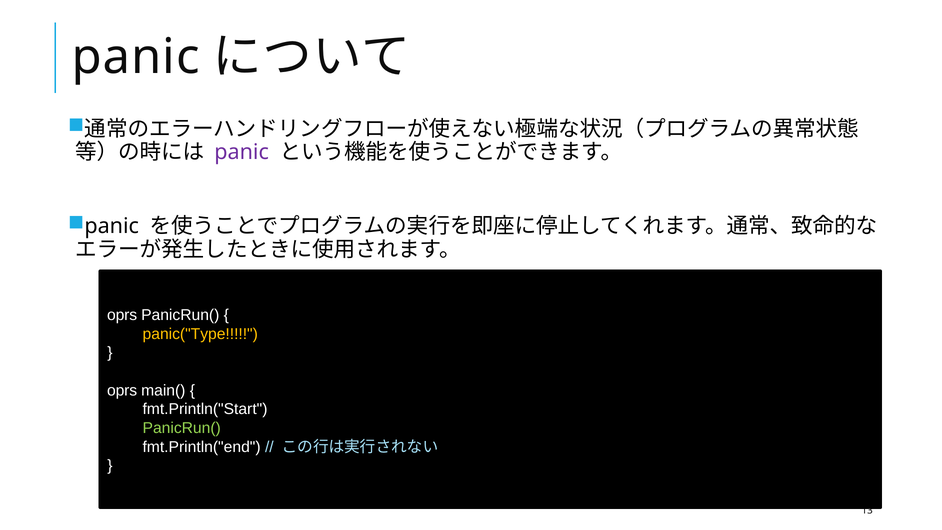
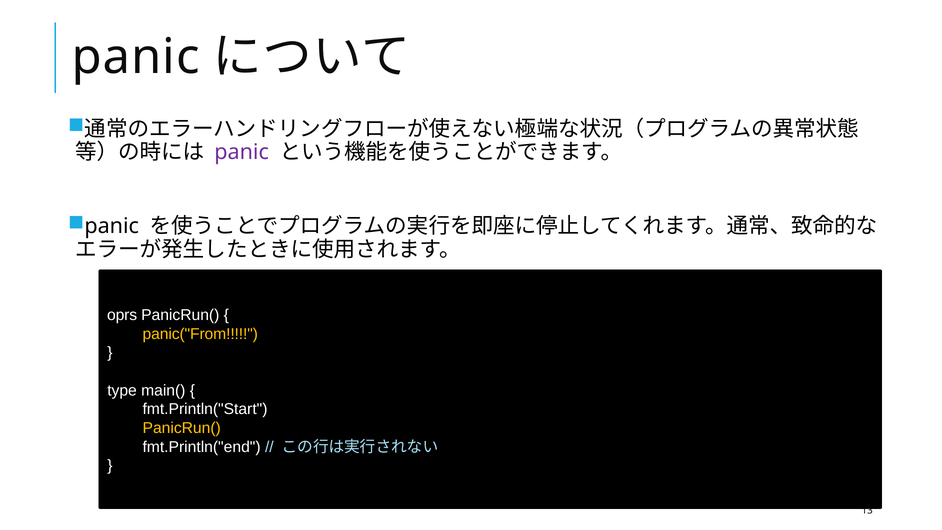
panic("Type: panic("Type -> panic("From (200, 334)
oprs: oprs -> type (122, 390)
PanicRun( colour: light green -> yellow (182, 428)
